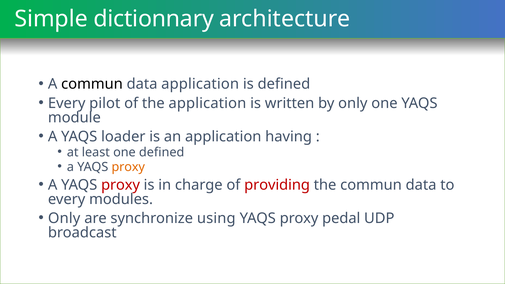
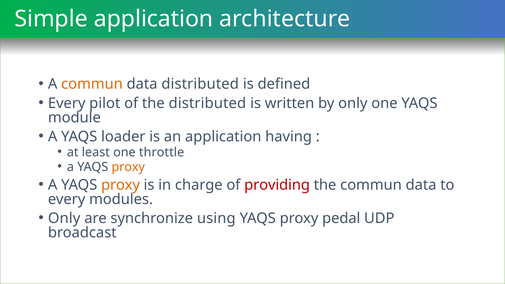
Simple dictionnary: dictionnary -> application (154, 19)
commun colour: black -> orange (92, 84)
data application: application -> distributed (200, 84)
the application: application -> distributed (207, 103)
one defined: defined -> throttle (162, 152)
proxy colour: red -> orange (121, 185)
